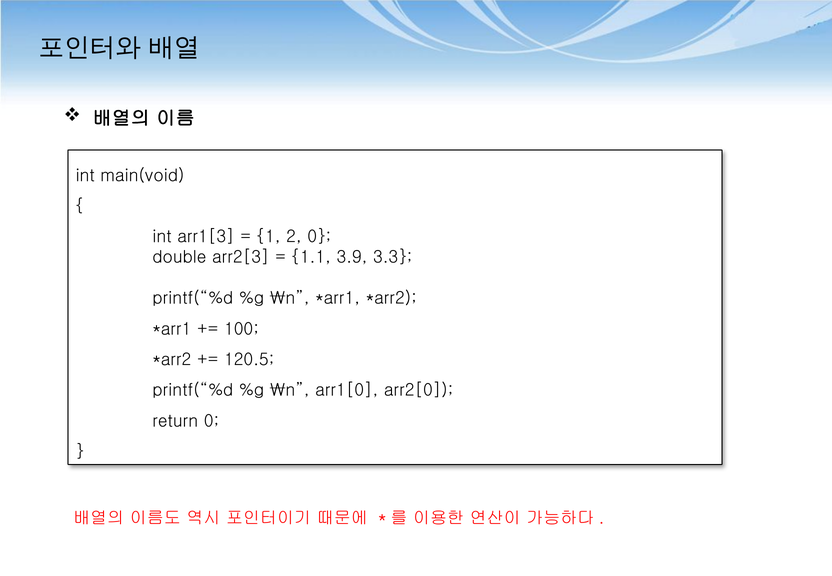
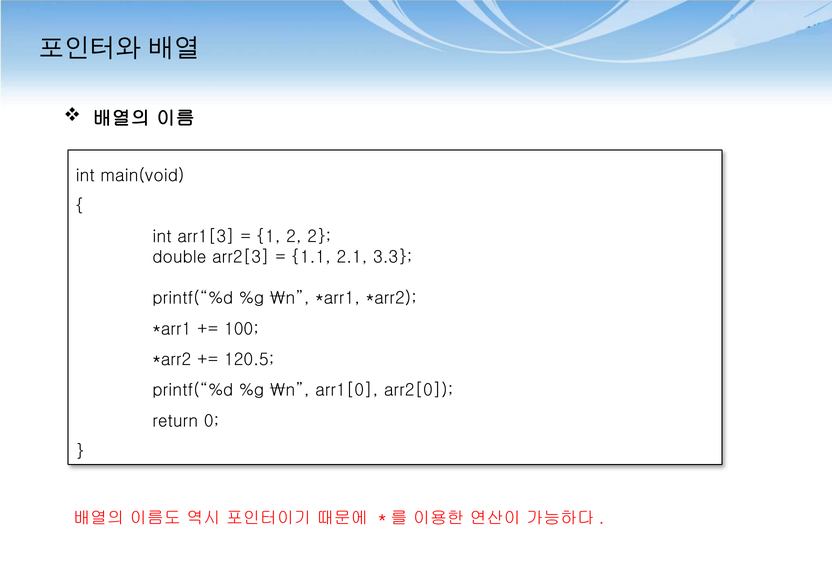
2 0: 0 -> 2 (319, 237)
3.9: 3.9 -> 2.1 (352, 257)
